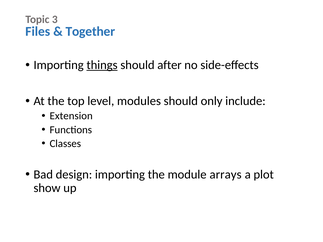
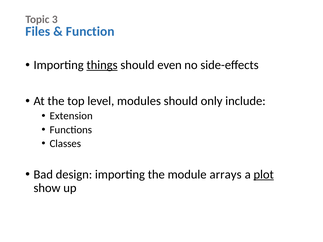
Together: Together -> Function (90, 31)
after: after -> even (170, 65)
plot underline: none -> present (264, 175)
